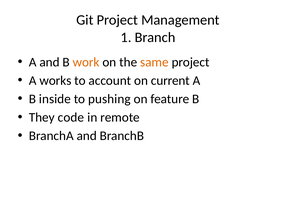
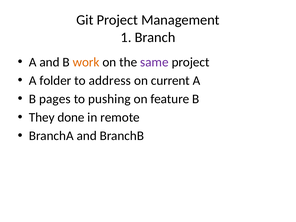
same colour: orange -> purple (154, 62)
works: works -> folder (55, 81)
account: account -> address (110, 81)
inside: inside -> pages (55, 99)
code: code -> done (71, 117)
